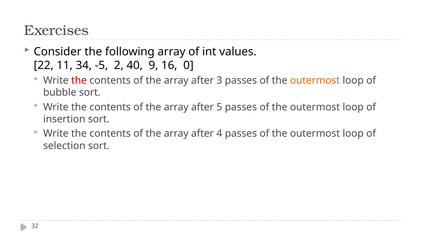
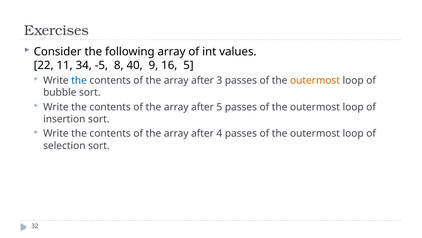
2: 2 -> 8 (119, 65)
16 0: 0 -> 5 (188, 65)
the colour: red -> blue (79, 80)
